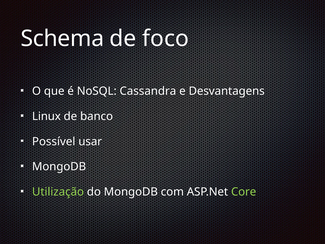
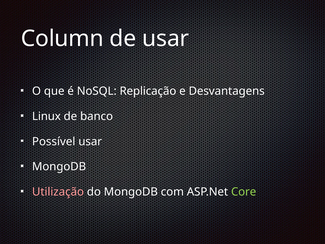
Schema: Schema -> Column (62, 38)
de foco: foco -> usar (166, 38)
Cassandra: Cassandra -> Replicação (148, 91)
Utilização colour: light green -> pink (58, 192)
